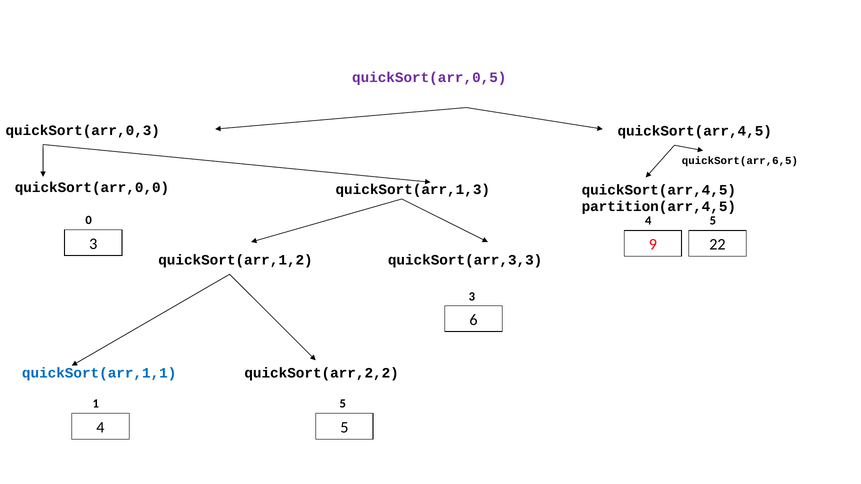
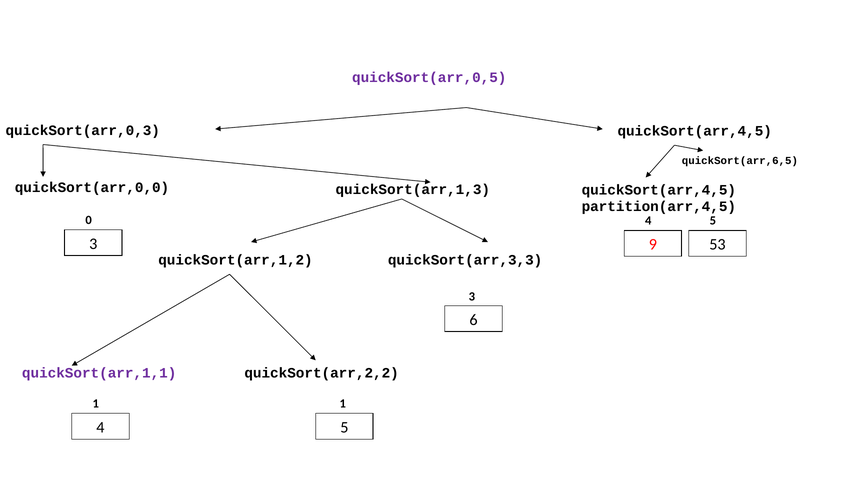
22: 22 -> 53 (717, 245)
quickSort(arr,1,1 colour: blue -> purple (99, 373)
1 5: 5 -> 1 (343, 404)
